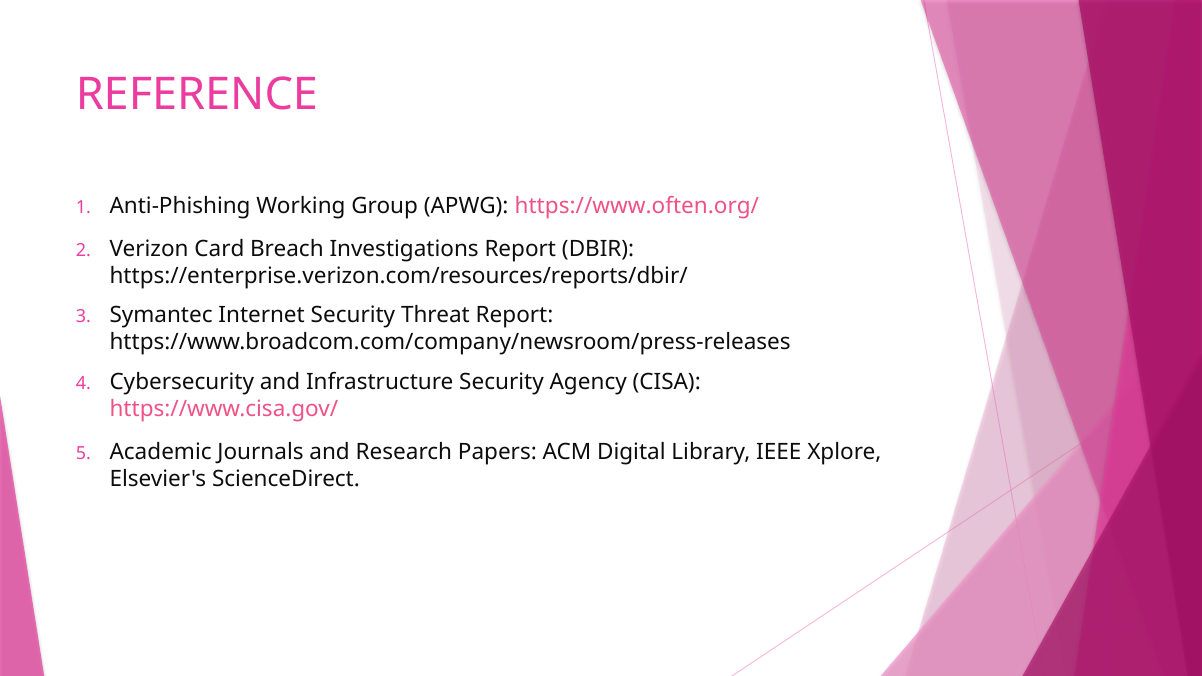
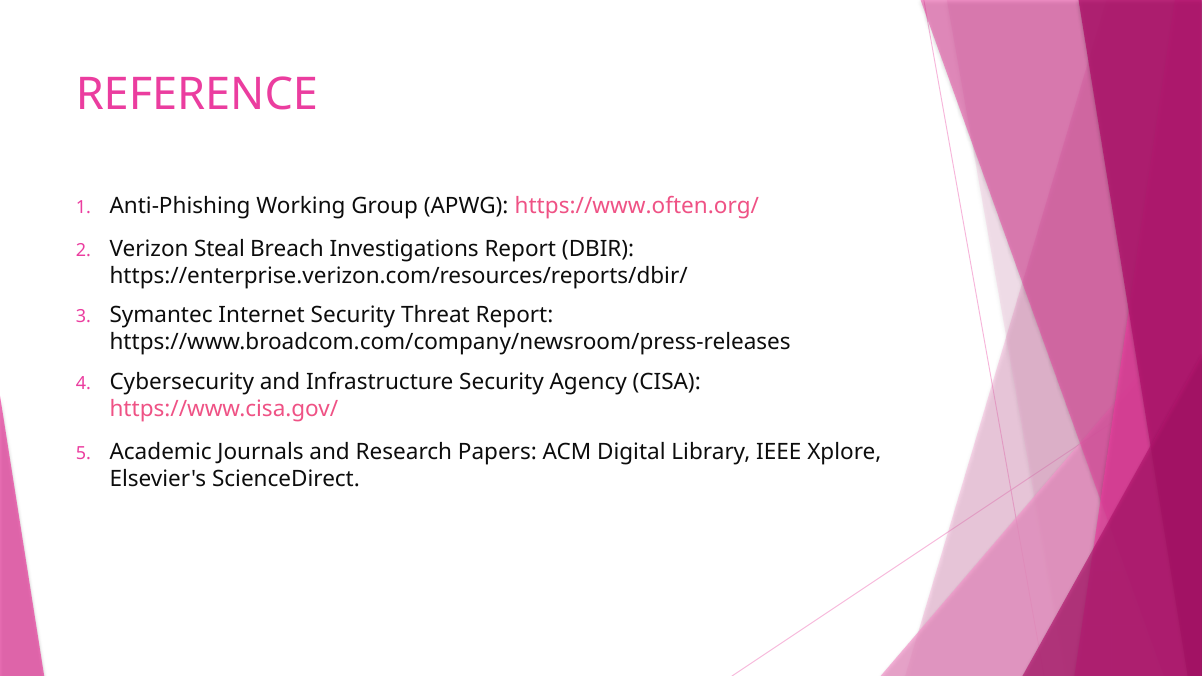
Card: Card -> Steal (220, 249)
